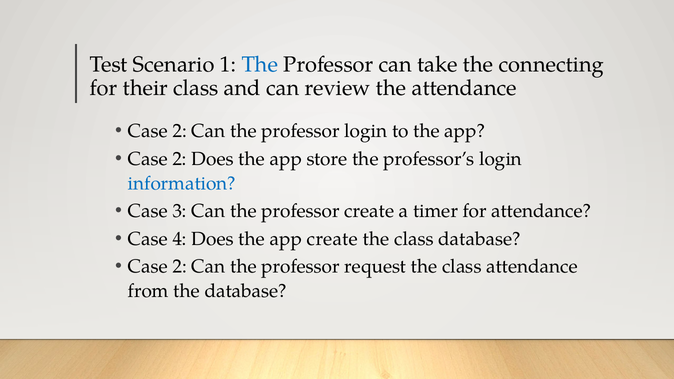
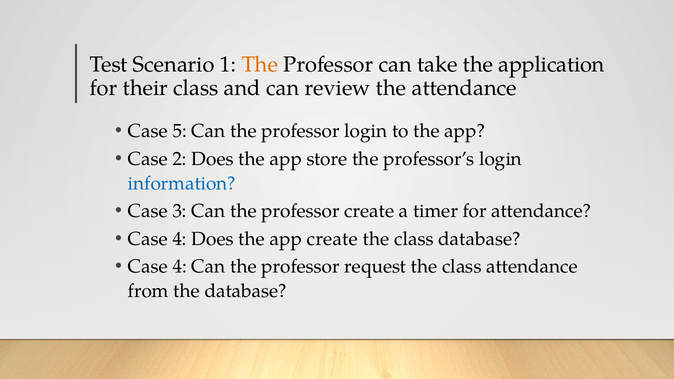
The colour: blue -> orange (260, 65)
connecting: connecting -> application (551, 65)
2: 2 -> 5 (180, 131)
2: 2 -> 4 (180, 267)
